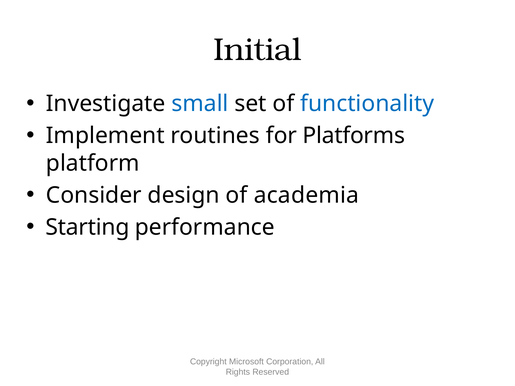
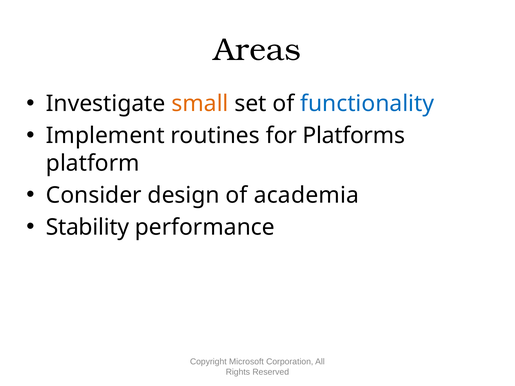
Initial: Initial -> Areas (257, 50)
small colour: blue -> orange (200, 104)
Starting: Starting -> Stability (87, 227)
